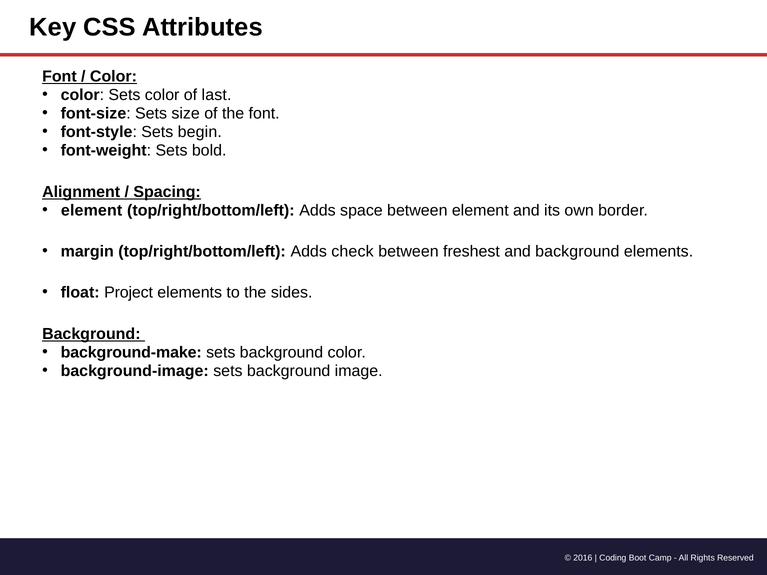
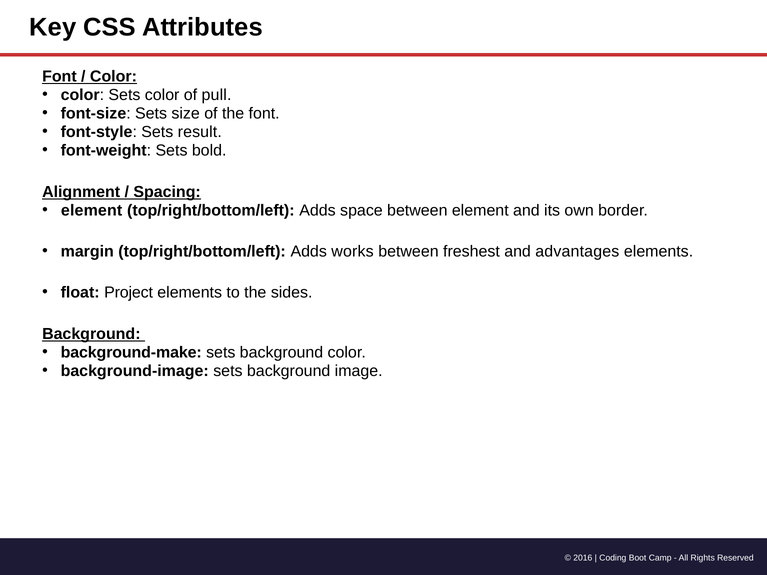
last: last -> pull (217, 95)
begin: begin -> result (200, 132)
check: check -> works (352, 252)
and background: background -> advantages (577, 252)
